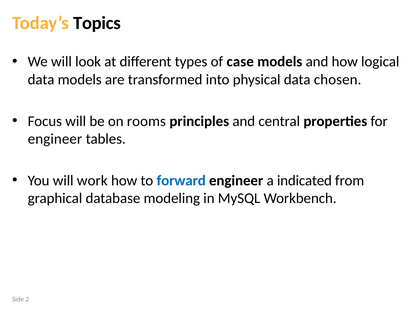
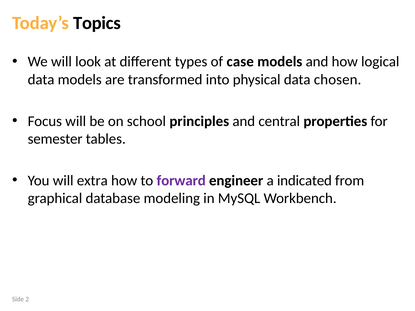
rooms: rooms -> school (146, 121)
engineer: engineer -> semester (55, 139)
work: work -> extra (92, 181)
forward colour: blue -> purple (181, 181)
